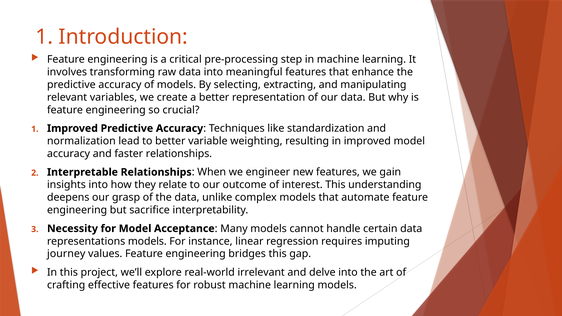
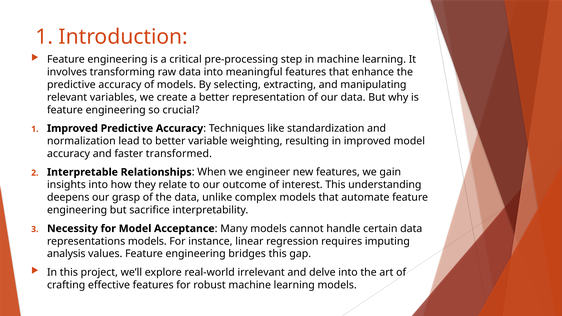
faster relationships: relationships -> transformed (179, 154)
journey: journey -> analysis (66, 254)
